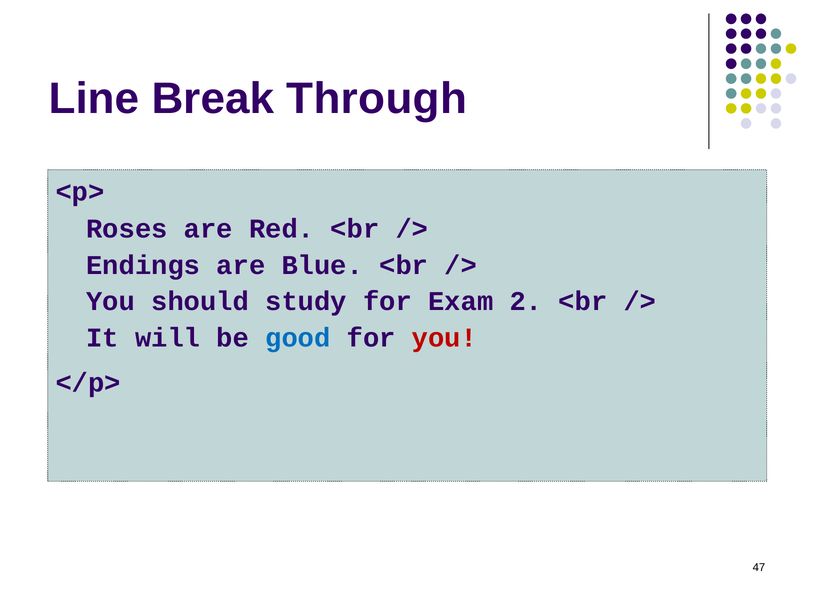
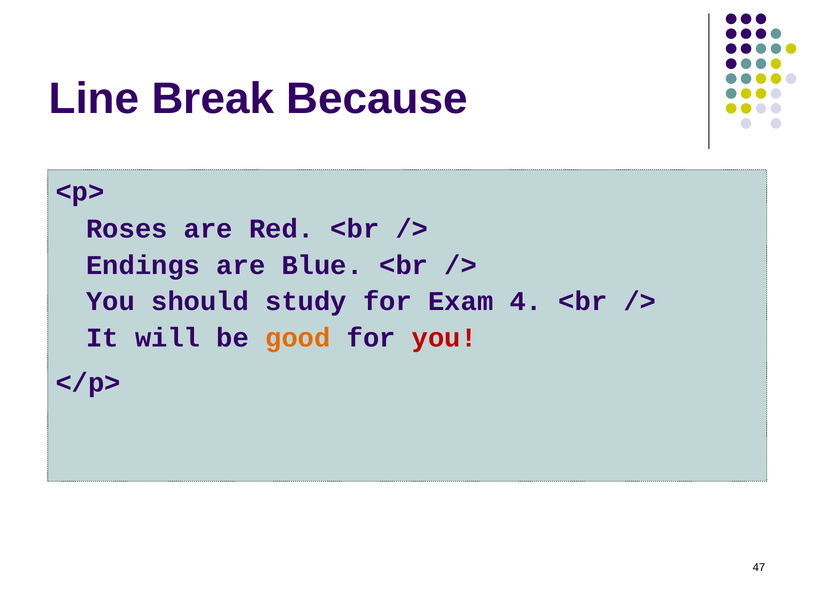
Through: Through -> Because (377, 99)
2: 2 -> 4 (526, 302)
good colour: blue -> orange (298, 338)
